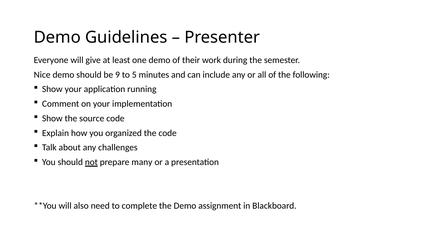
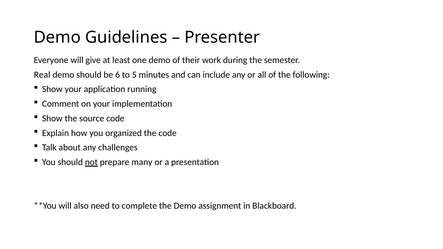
Nice: Nice -> Real (42, 75)
9: 9 -> 6 (118, 75)
